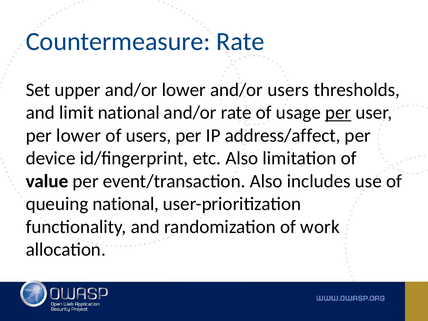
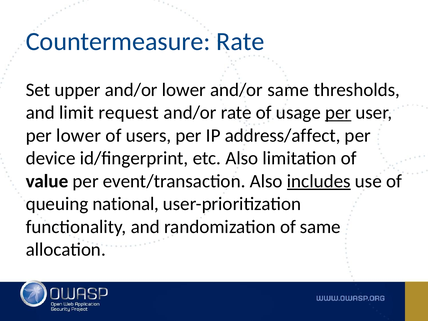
and/or users: users -> same (288, 90)
limit national: national -> request (129, 113)
includes underline: none -> present (319, 181)
of work: work -> same (320, 227)
